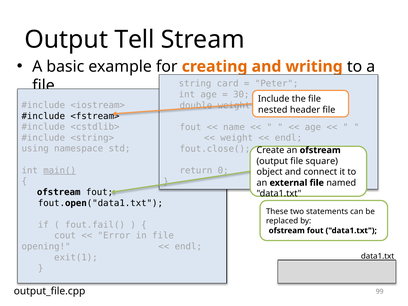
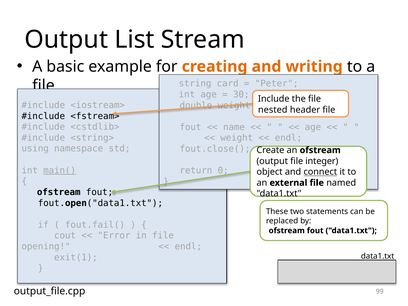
Tell: Tell -> List (135, 39)
square: square -> integer (322, 161)
connect underline: none -> present (320, 172)
